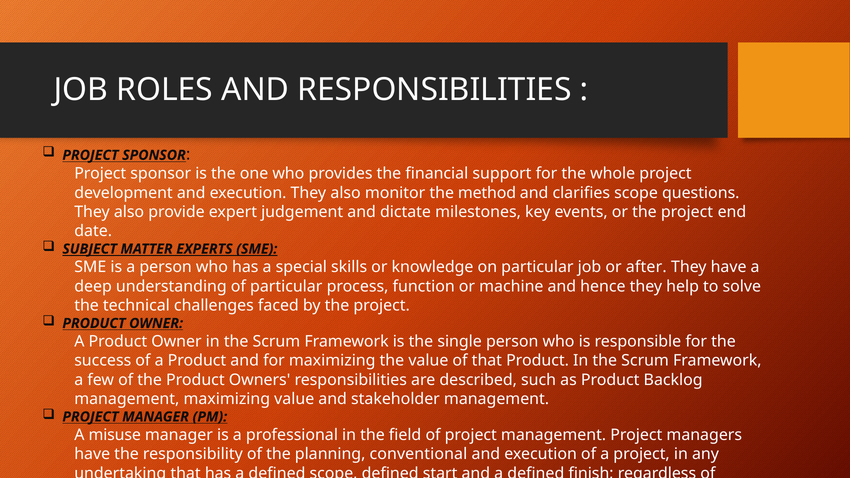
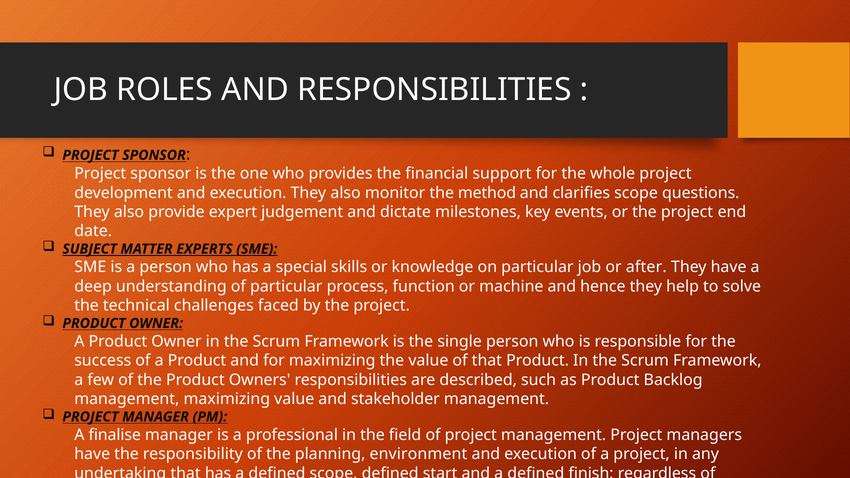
misuse: misuse -> finalise (115, 435)
conventional: conventional -> environment (418, 454)
